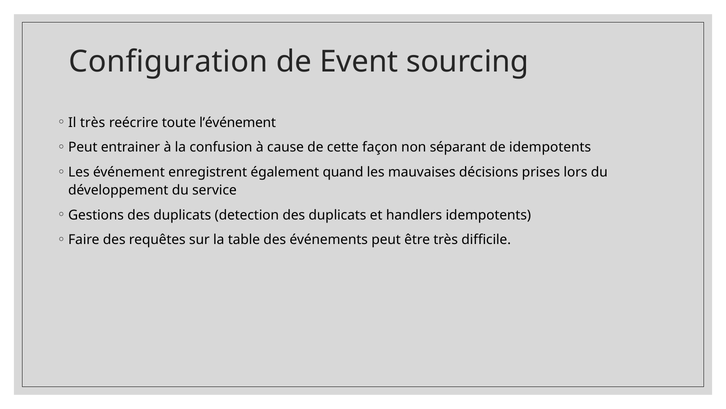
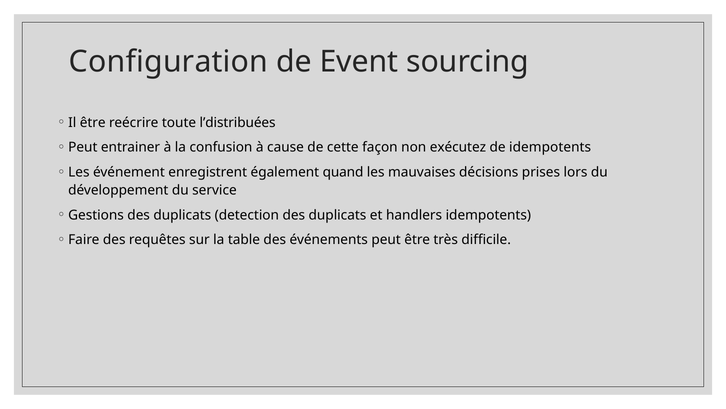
Il très: très -> être (93, 122)
l’événement: l’événement -> l’distribuées (238, 122)
séparant: séparant -> exécutez (458, 147)
